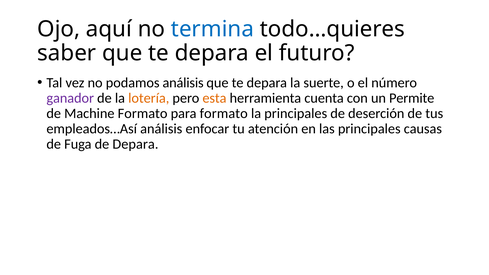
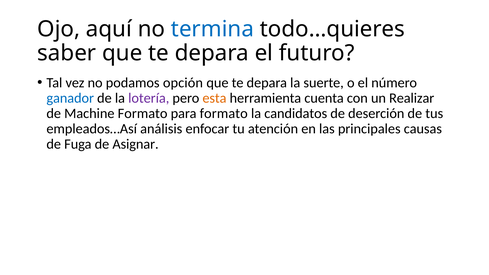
podamos análisis: análisis -> opción (183, 83)
ganador colour: purple -> blue (70, 98)
lotería colour: orange -> purple (149, 98)
Permite: Permite -> Realizar (412, 98)
la principales: principales -> candidatos (296, 113)
de Depara: Depara -> Asignar (136, 144)
